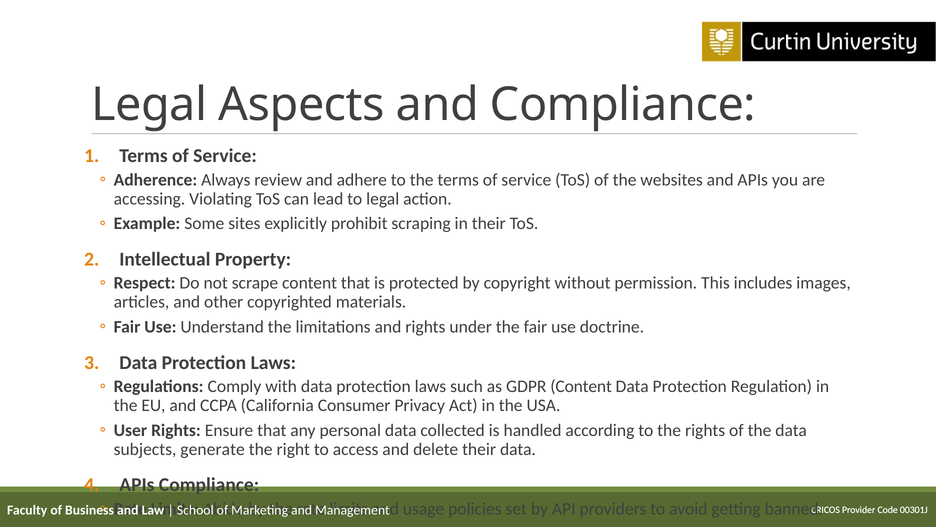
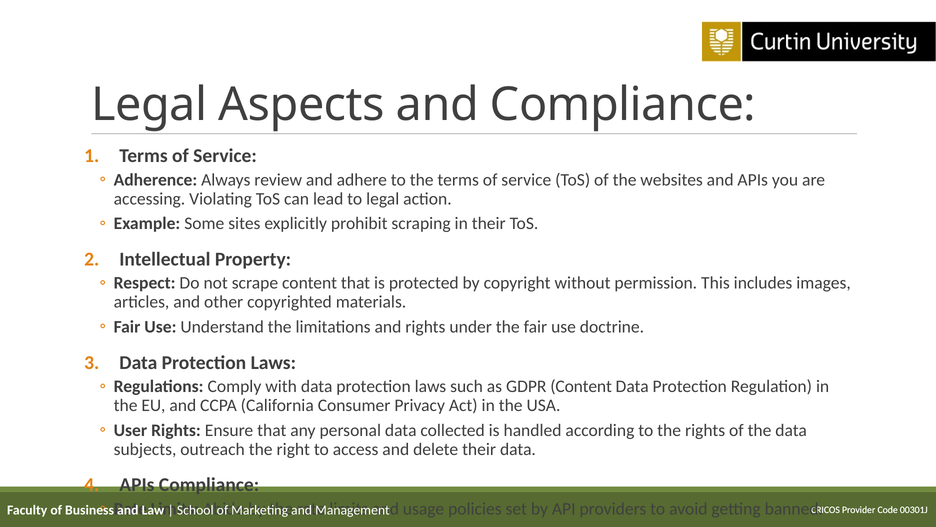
generate: generate -> outreach (213, 449)
